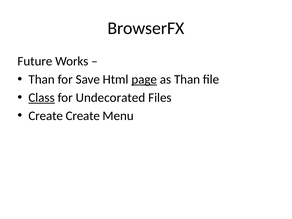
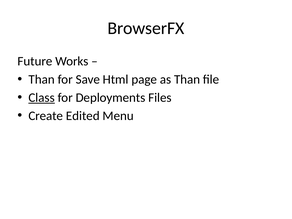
page underline: present -> none (144, 79)
Undecorated: Undecorated -> Deployments (110, 98)
Create Create: Create -> Edited (83, 116)
